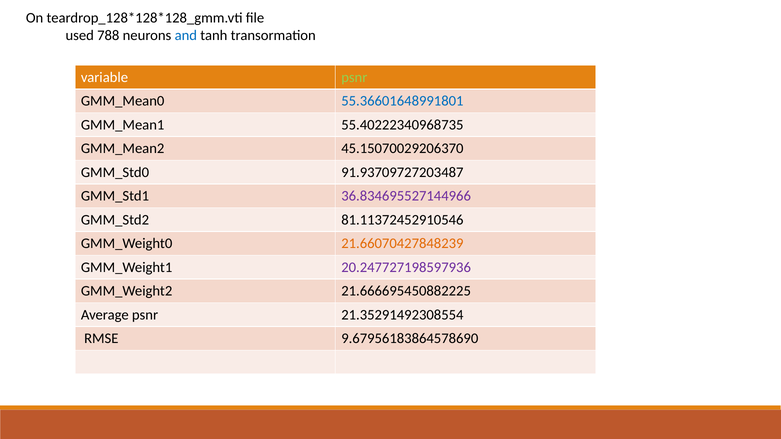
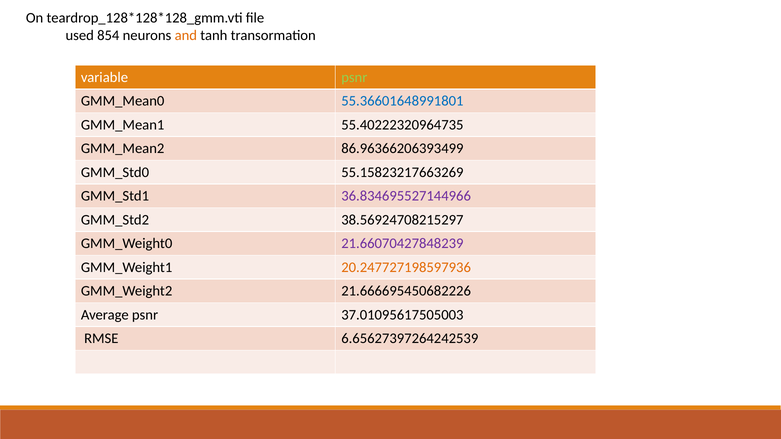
788: 788 -> 854 (108, 35)
and colour: blue -> orange (186, 35)
55.40222340968735: 55.40222340968735 -> 55.40222320964735 (402, 125)
45.15070029206370: 45.15070029206370 -> 86.96366206393499 (402, 149)
91.93709727203487: 91.93709727203487 -> 55.15823217663269 (402, 172)
81.11372452910546: 81.11372452910546 -> 38.56924708215297 (402, 220)
21.66070427848239 colour: orange -> purple (402, 244)
20.247727198597936 colour: purple -> orange (406, 267)
21.666695450882225: 21.666695450882225 -> 21.666695450682226 (406, 291)
21.35291492308554: 21.35291492308554 -> 37.01095617505003 (402, 315)
9.67956183864578690: 9.67956183864578690 -> 6.65627397264242539 (410, 339)
